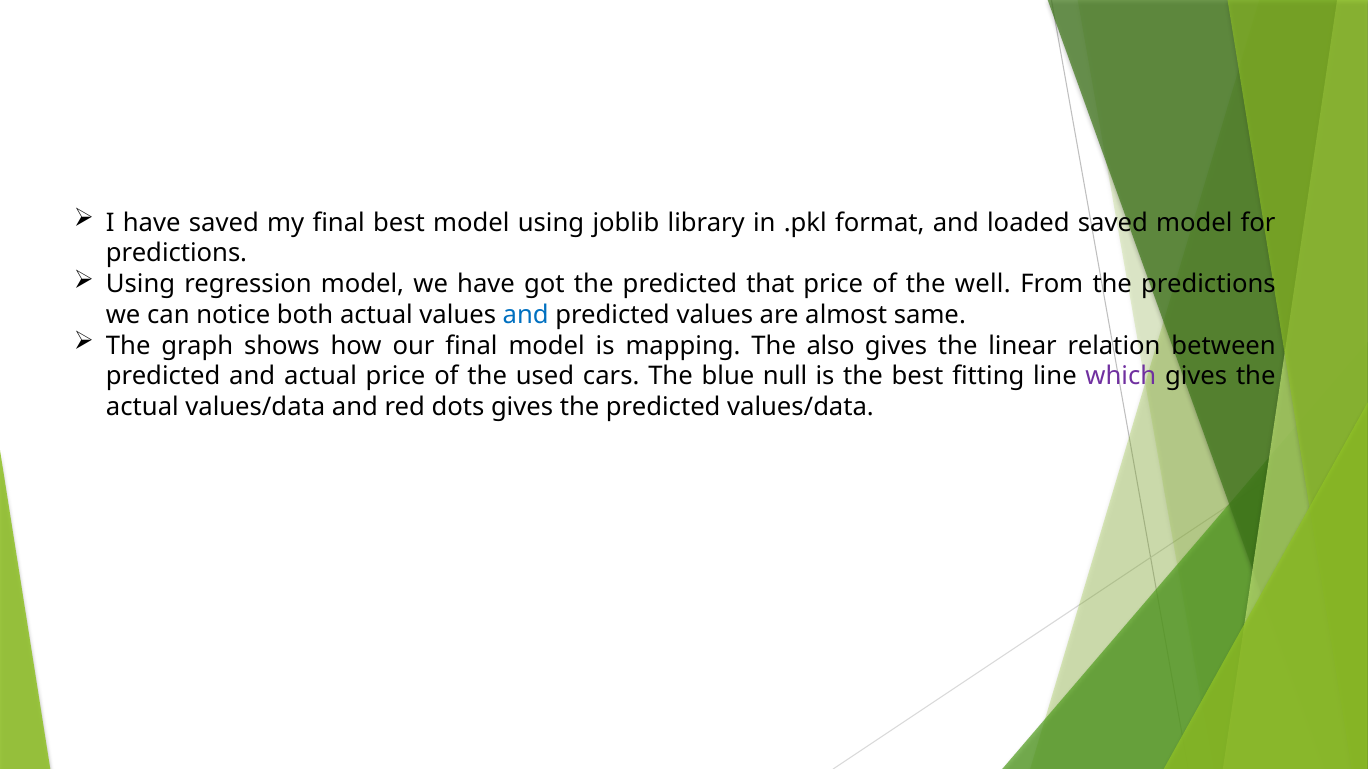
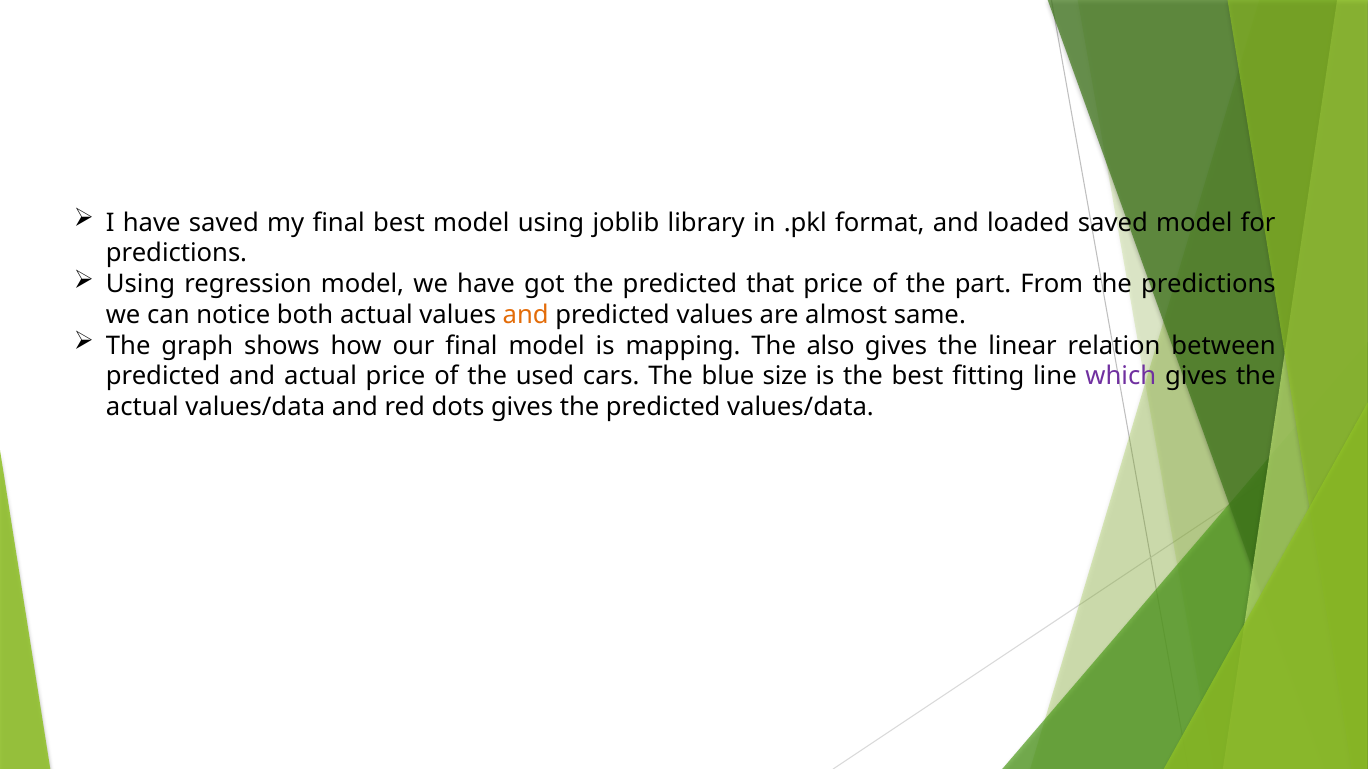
well: well -> part (983, 284)
and colour: blue -> orange (526, 315)
null: null -> size (785, 377)
